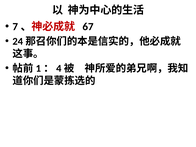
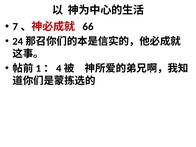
67: 67 -> 66 (88, 27)
